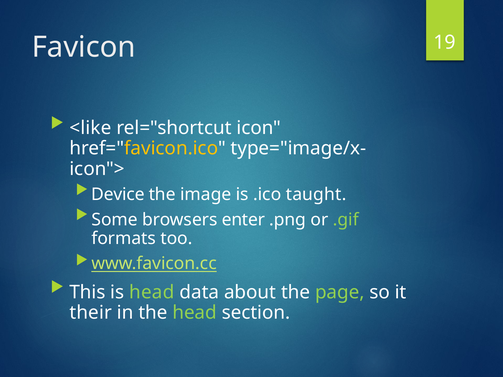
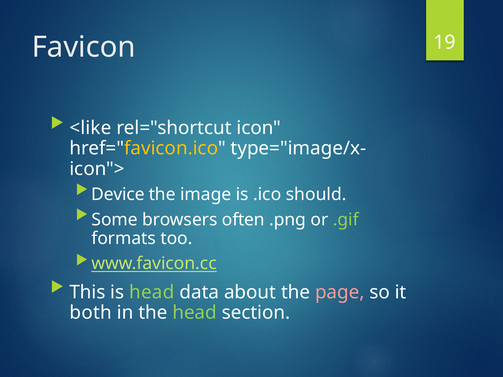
taught: taught -> should (316, 195)
enter: enter -> often (243, 220)
page colour: light green -> pink (340, 292)
their: their -> both (91, 313)
